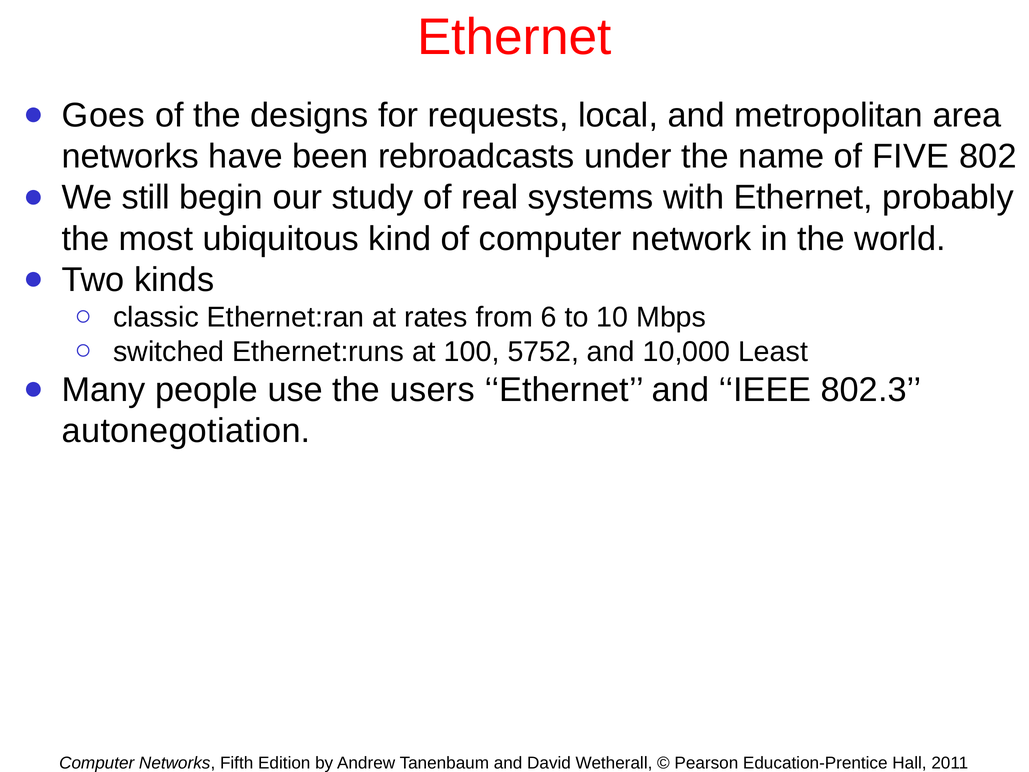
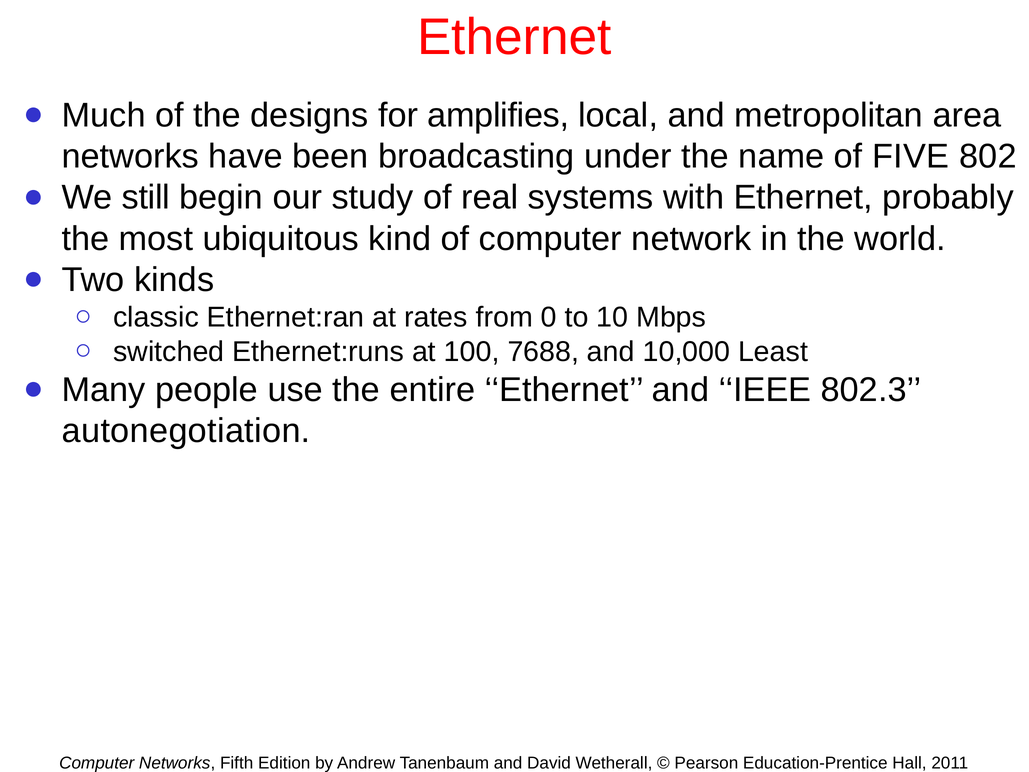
Goes: Goes -> Much (104, 115)
requests: requests -> amplifies (498, 115)
rebroadcasts: rebroadcasts -> broadcasting (476, 156)
6: 6 -> 0 (549, 317)
5752: 5752 -> 7688 (543, 352)
users: users -> entire (432, 390)
